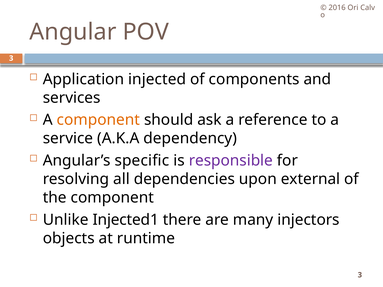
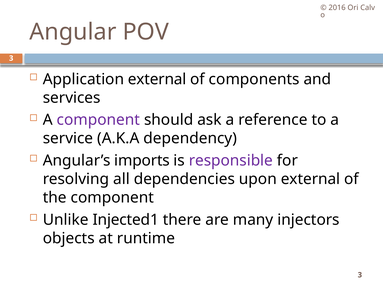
Application injected: injected -> external (157, 79)
component colour: orange -> purple (98, 120)
specific: specific -> imports (142, 161)
